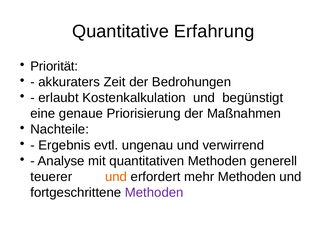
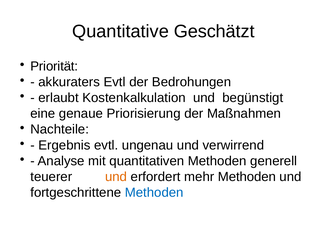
Erfahrung: Erfahrung -> Geschätzt (214, 31)
akkuraters Zeit: Zeit -> Evtl (115, 82)
Methoden colour: purple -> blue (154, 193)
